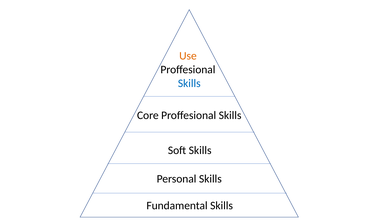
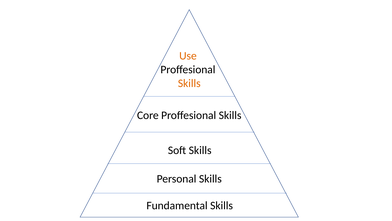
Skills colour: blue -> orange (189, 83)
